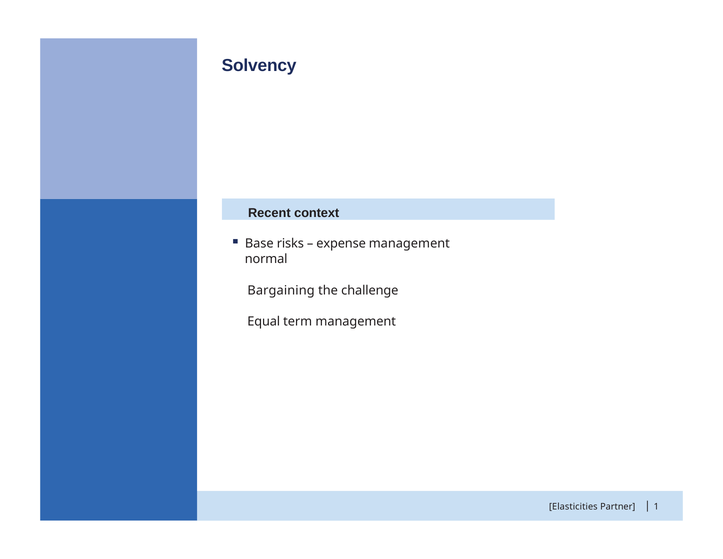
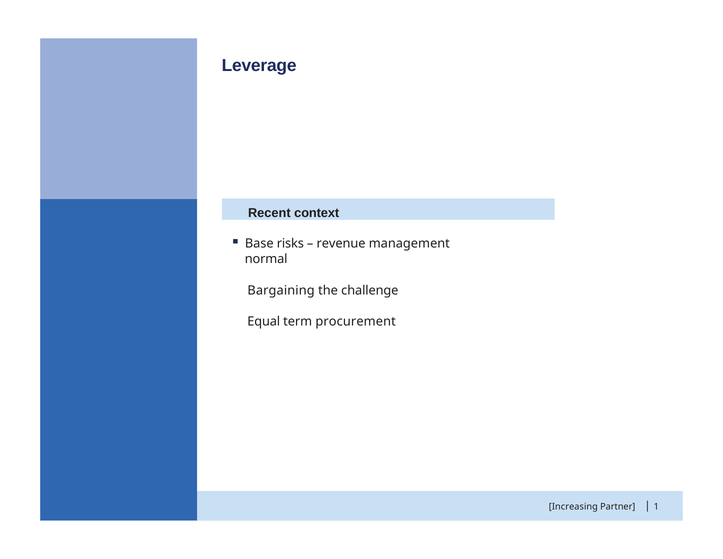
Solvency: Solvency -> Leverage (259, 65)
expense: expense -> revenue (341, 244)
term management: management -> procurement (356, 321)
Elasticities: Elasticities -> Increasing (573, 506)
